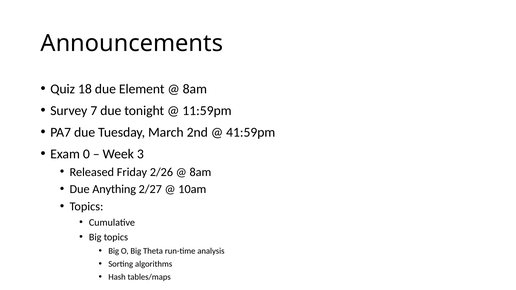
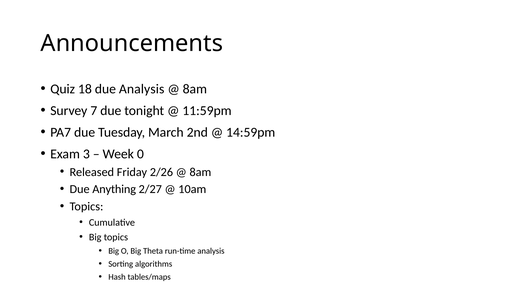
due Element: Element -> Analysis (142, 89)
41:59pm: 41:59pm -> 14:59pm (251, 132)
0: 0 -> 3 (86, 154)
3: 3 -> 0 (140, 154)
